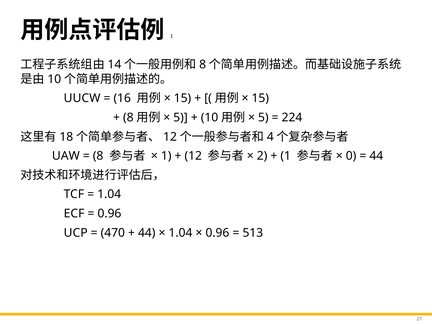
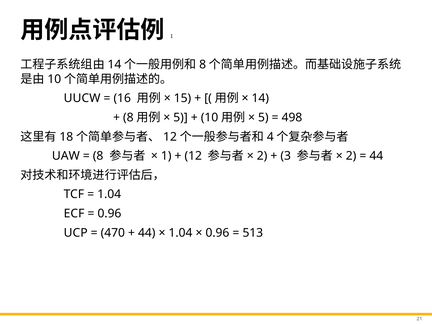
15: 15 -> 14 (260, 98)
224: 224 -> 498 (292, 118)
1: 1 -> 3 (286, 156)
0: 0 -> 2 (351, 156)
